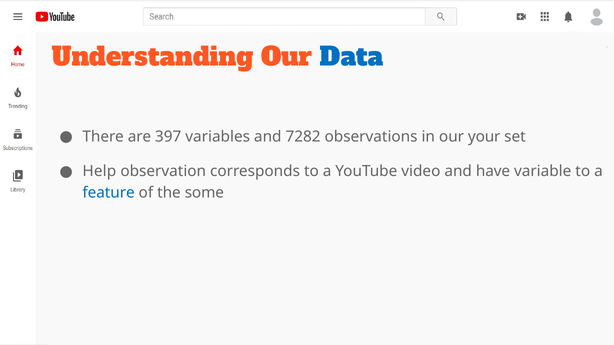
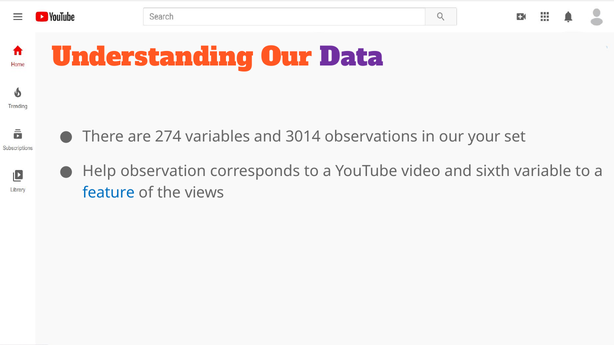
Data colour: blue -> purple (352, 58)
397: 397 -> 274 (168, 137)
7282: 7282 -> 3014 (303, 137)
have: have -> sixth (493, 172)
some: some -> views (204, 193)
